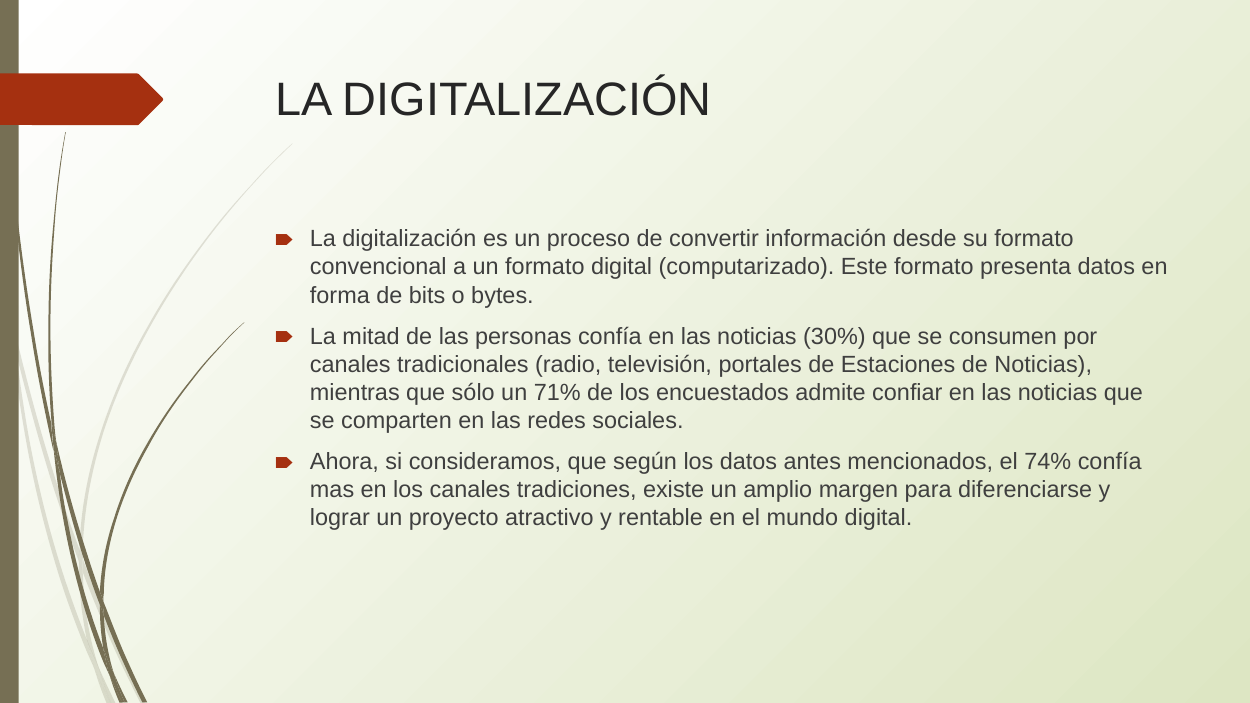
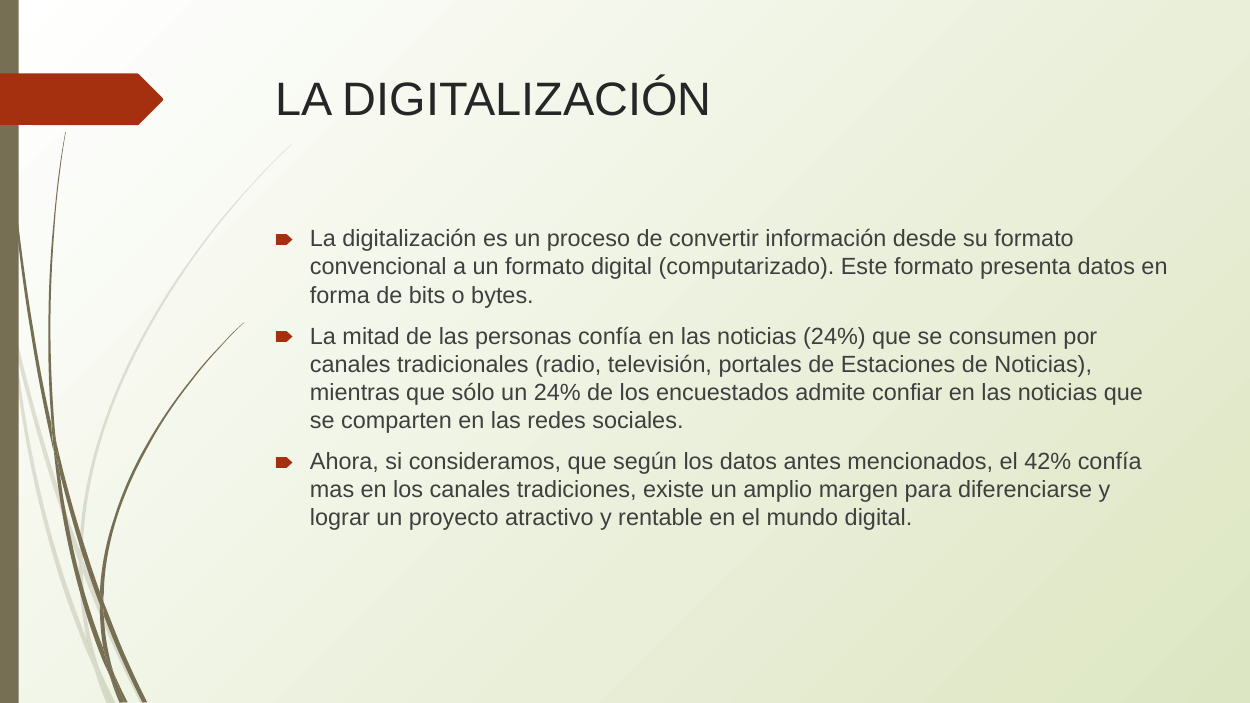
noticias 30%: 30% -> 24% (834, 337)
un 71%: 71% -> 24% (557, 393)
74%: 74% -> 42% (1048, 462)
